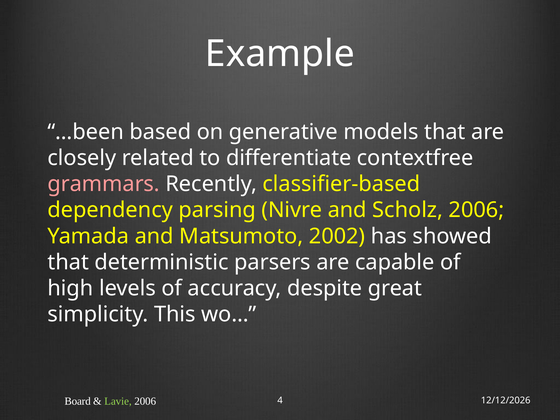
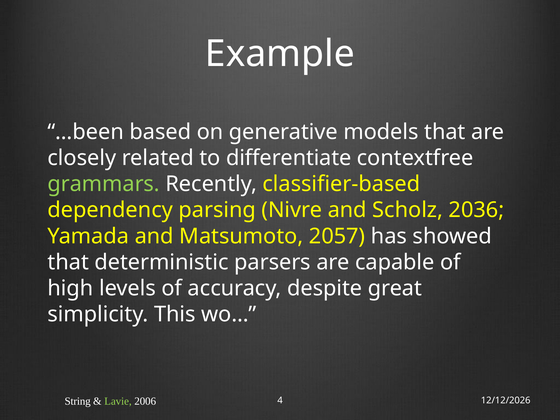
grammars colour: pink -> light green (104, 184)
Scholz 2006: 2006 -> 2036 (476, 210)
2002: 2002 -> 2057 (337, 236)
Board: Board -> String (78, 401)
